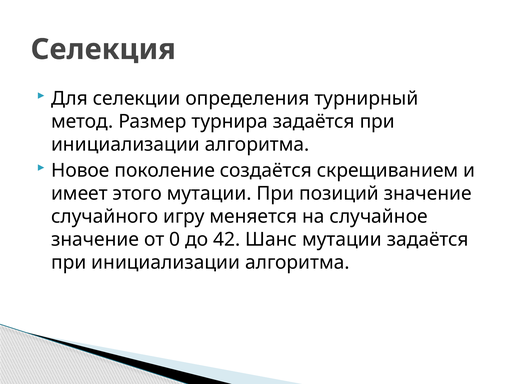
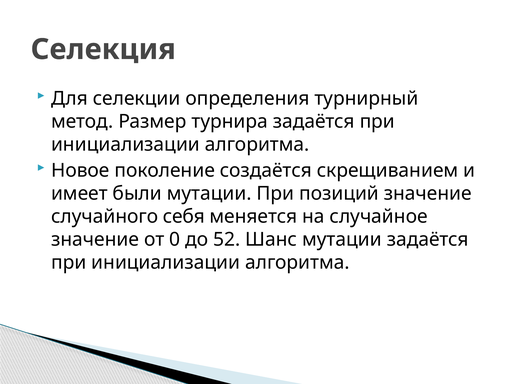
этого: этого -> были (137, 193)
игру: игру -> себя (184, 216)
42: 42 -> 52 (227, 240)
